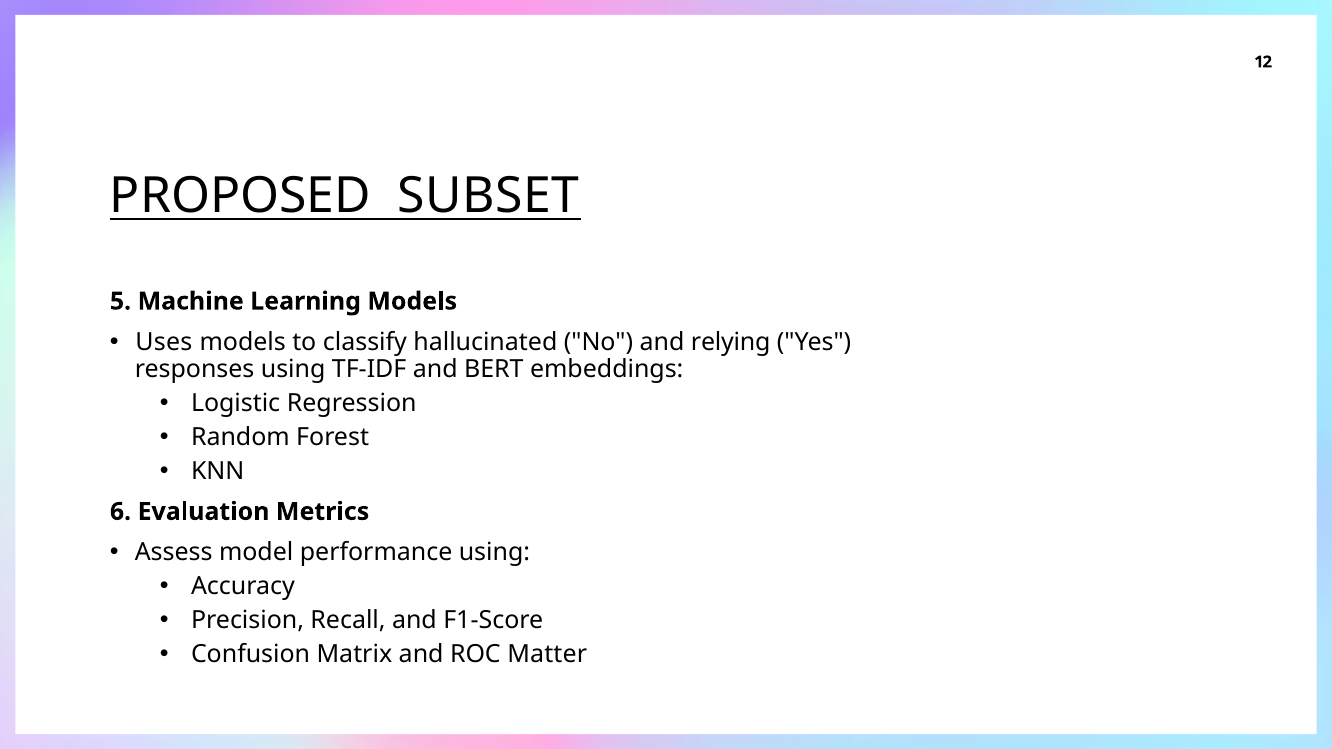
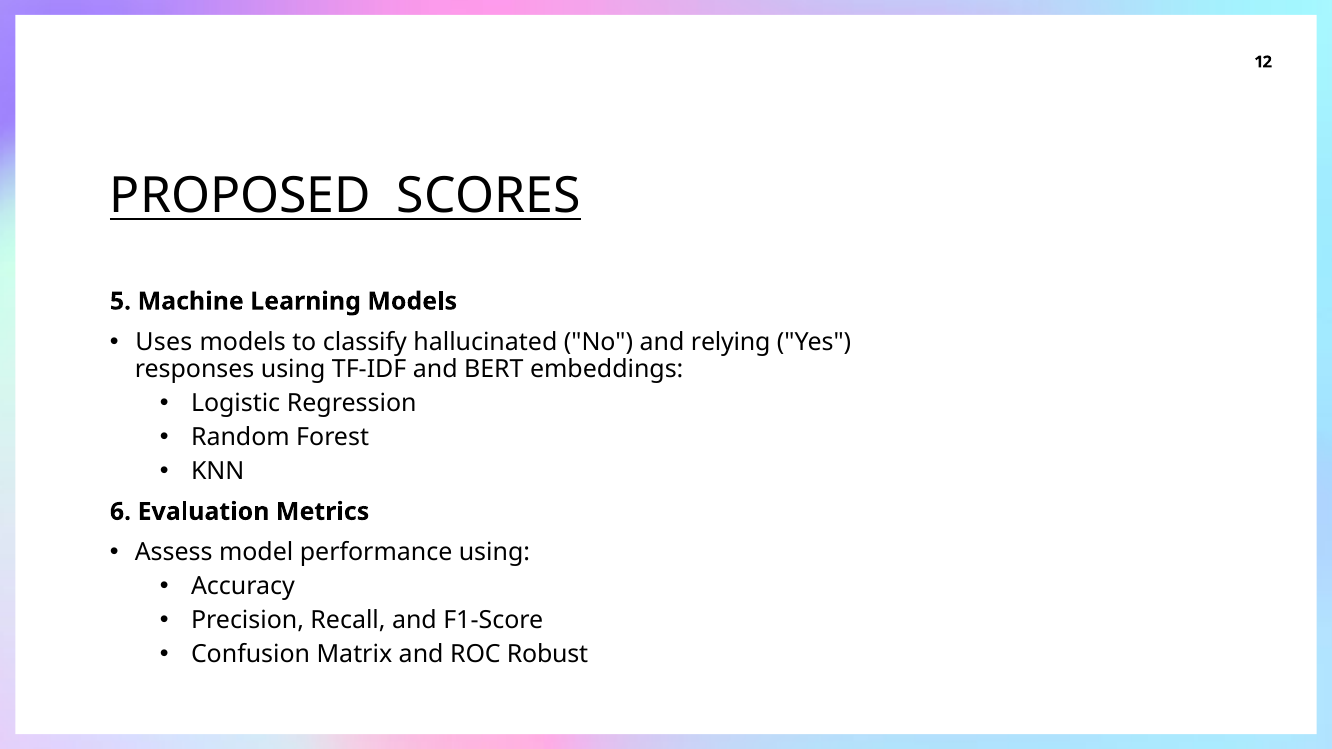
SUBSET: SUBSET -> SCORES (489, 196)
Matter: Matter -> Robust (547, 654)
